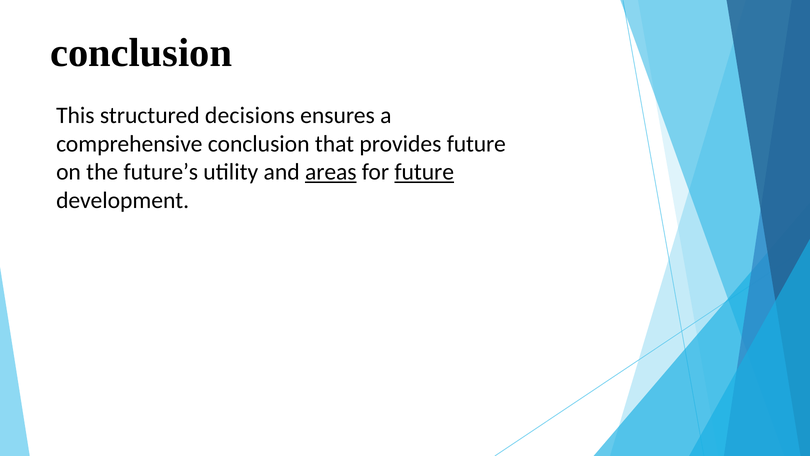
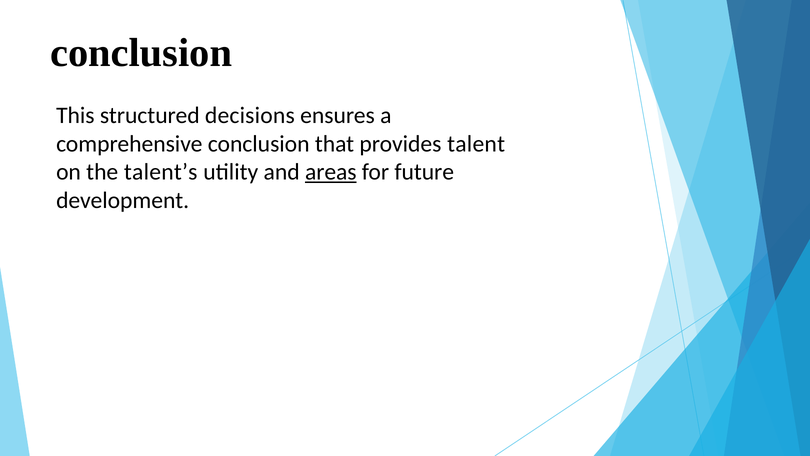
provides future: future -> talent (476, 144)
future’s: future’s -> talent’s (161, 172)
future underline: present -> none (424, 172)
